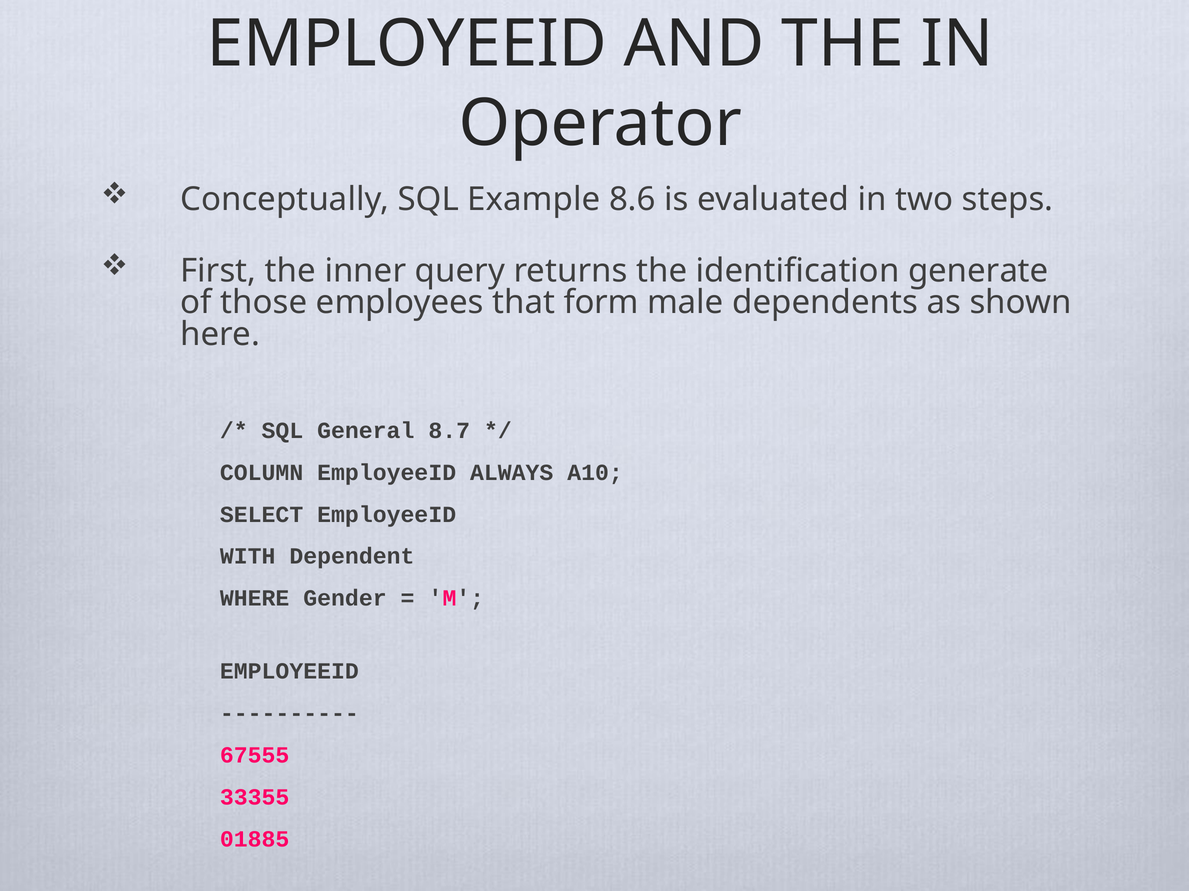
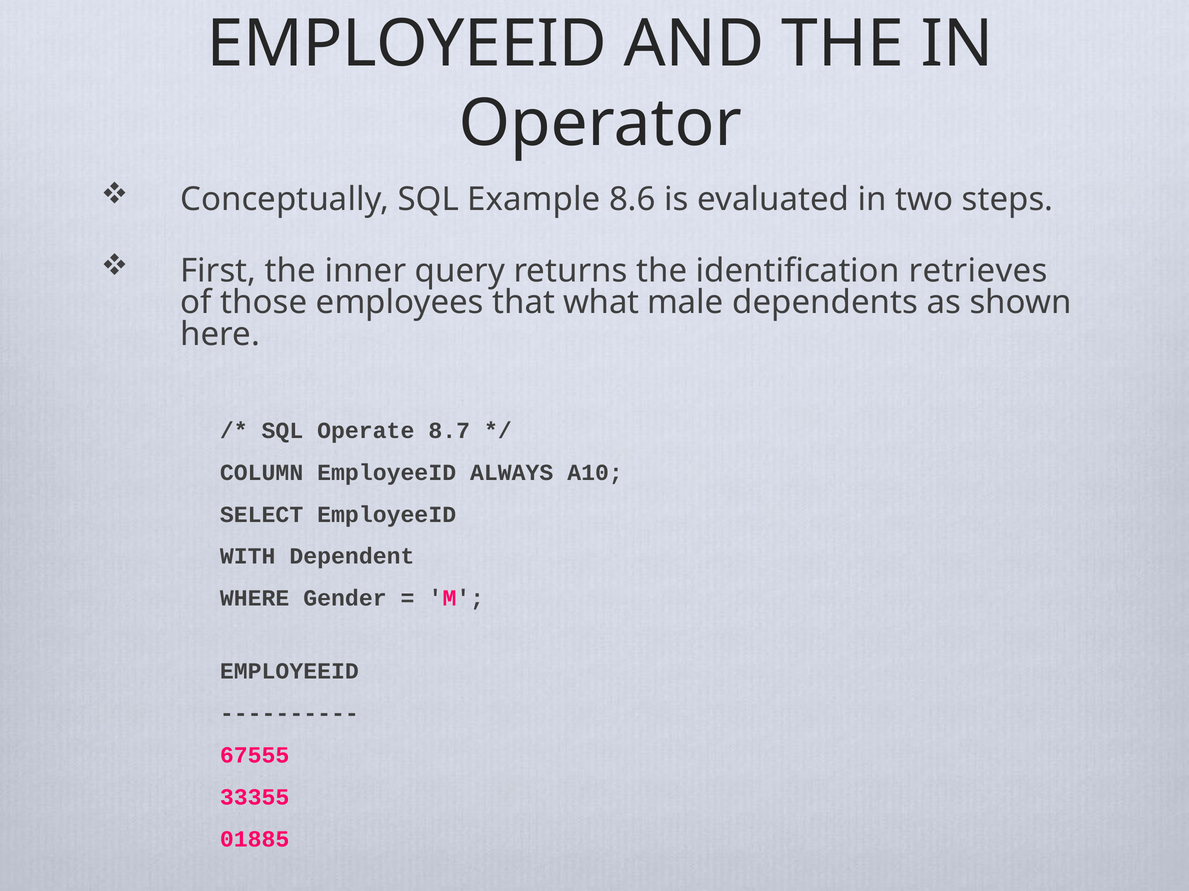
generate: generate -> retrieves (978, 271)
form: form -> what (601, 303)
General: General -> Operate (366, 431)
